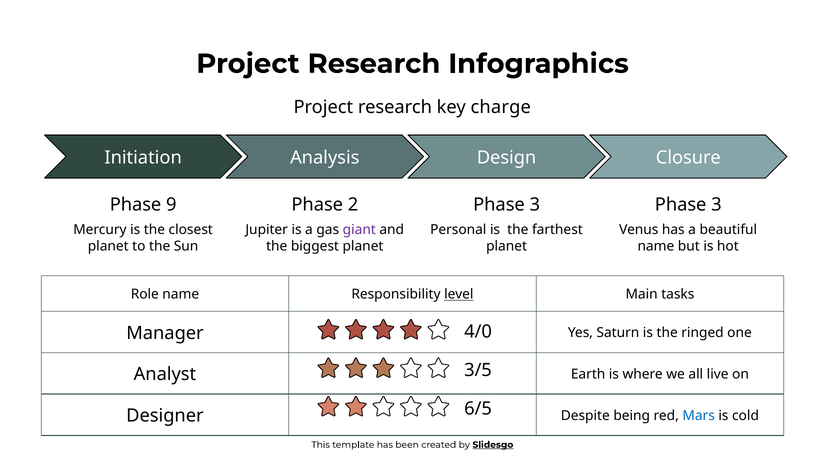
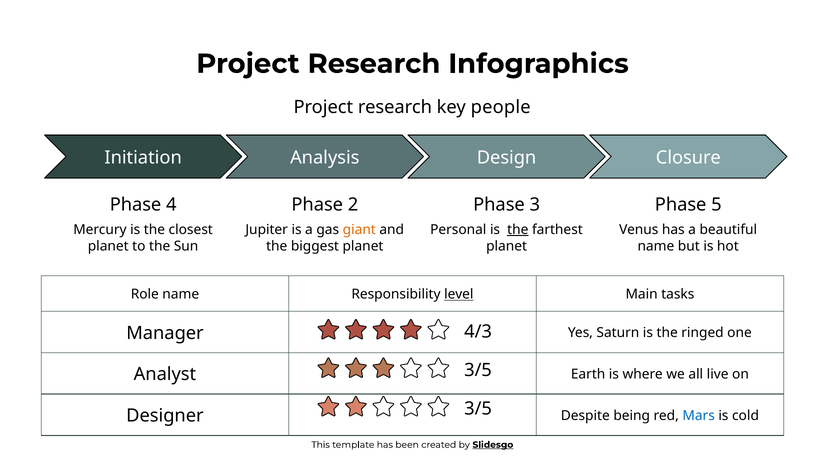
charge: charge -> people (501, 107)
9: 9 -> 4 (171, 205)
3: 3 -> 5 (716, 205)
giant colour: purple -> orange (359, 230)
the underline: none -> present (518, 230)
4/0: 4/0 -> 4/3 (478, 332)
6/5: 6/5 -> 3/5 (478, 409)
